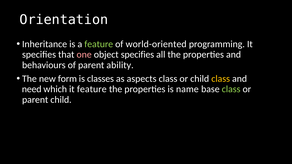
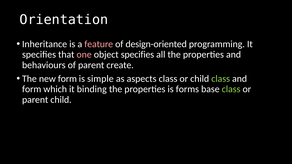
feature colour: light green -> pink (99, 44)
world-oriented: world-oriented -> design-oriented (156, 44)
ability: ability -> create (120, 65)
classes: classes -> simple (100, 79)
class colour: yellow -> light green (221, 79)
need: need -> form (32, 89)
it feature: feature -> binding (92, 89)
name: name -> forms (187, 89)
